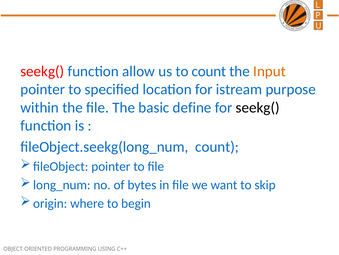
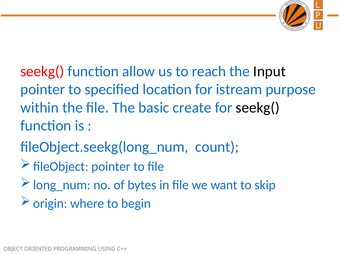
to count: count -> reach (209, 71)
Input colour: orange -> black (270, 71)
define: define -> create (192, 107)
